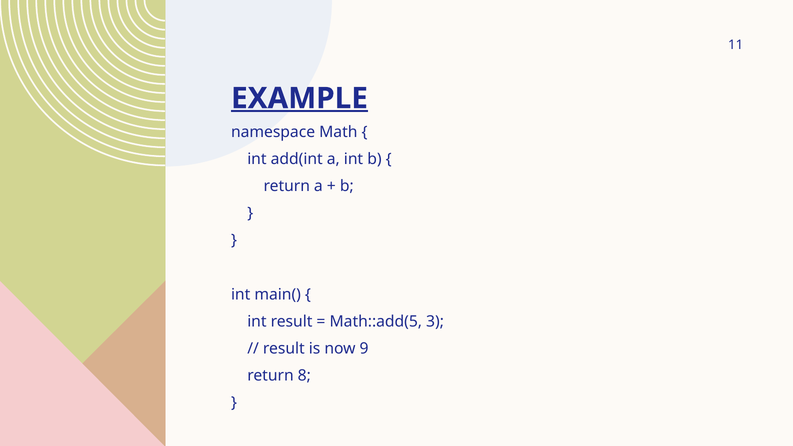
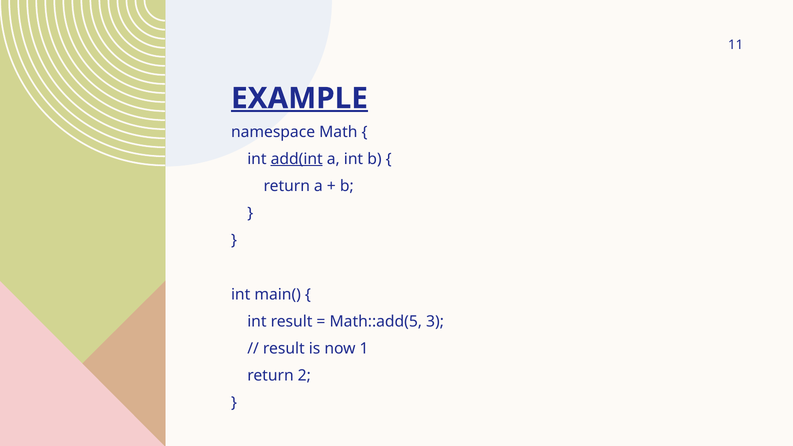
add(int underline: none -> present (297, 159)
9: 9 -> 1 (364, 349)
8: 8 -> 2 (304, 376)
